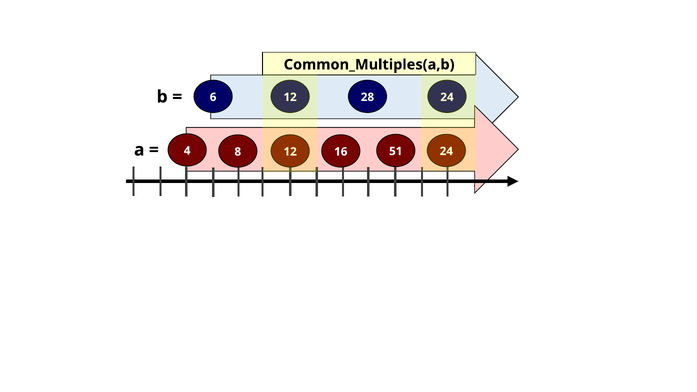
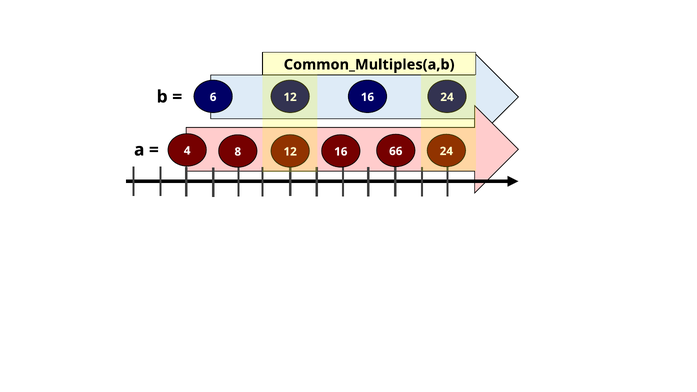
28: 28 -> 16 (367, 97)
51: 51 -> 66 (396, 151)
